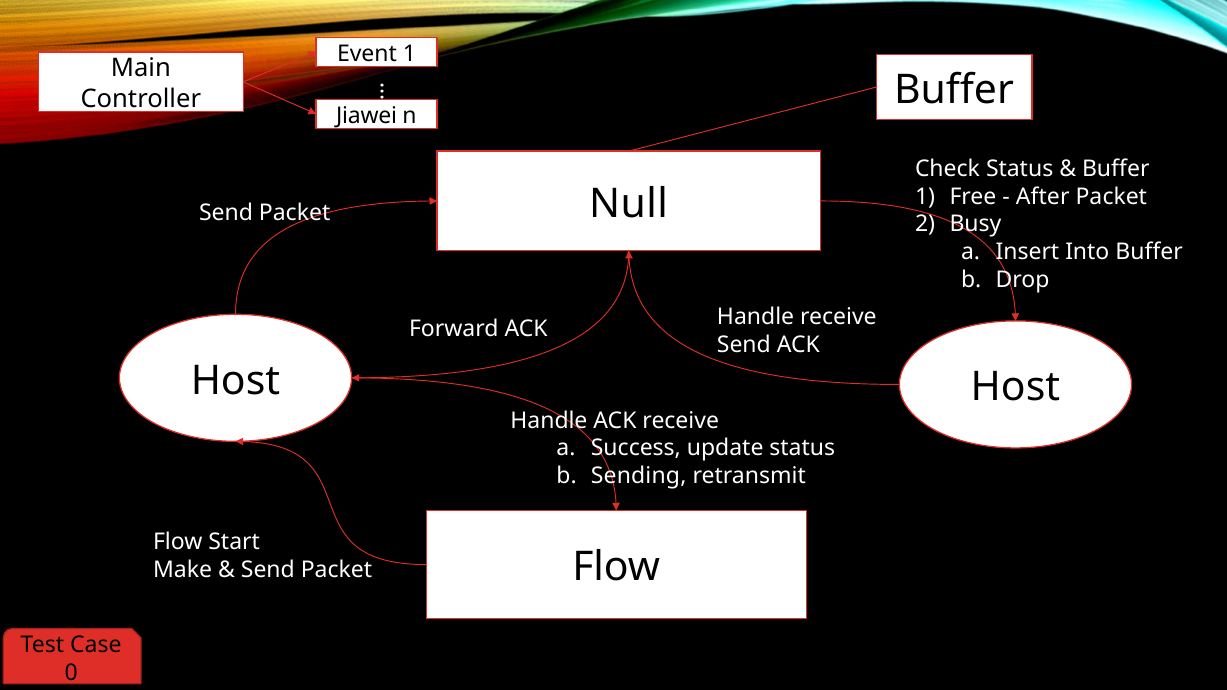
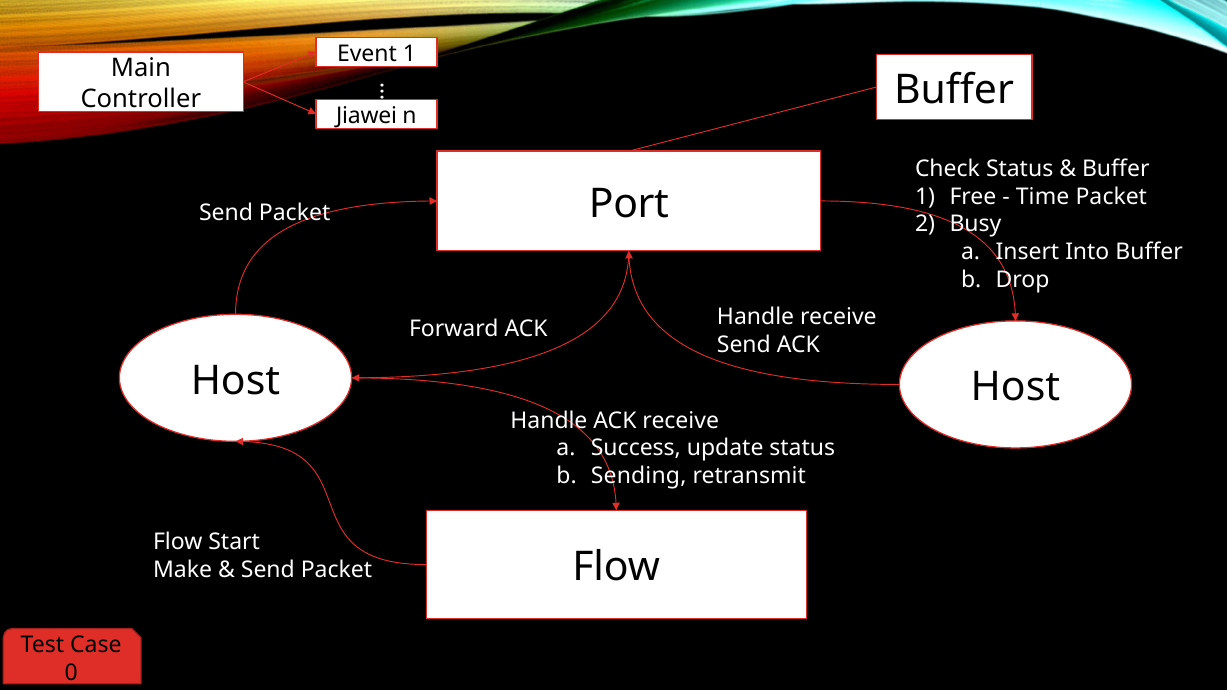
After: After -> Time (1043, 197)
Null: Null -> Port (629, 204)
